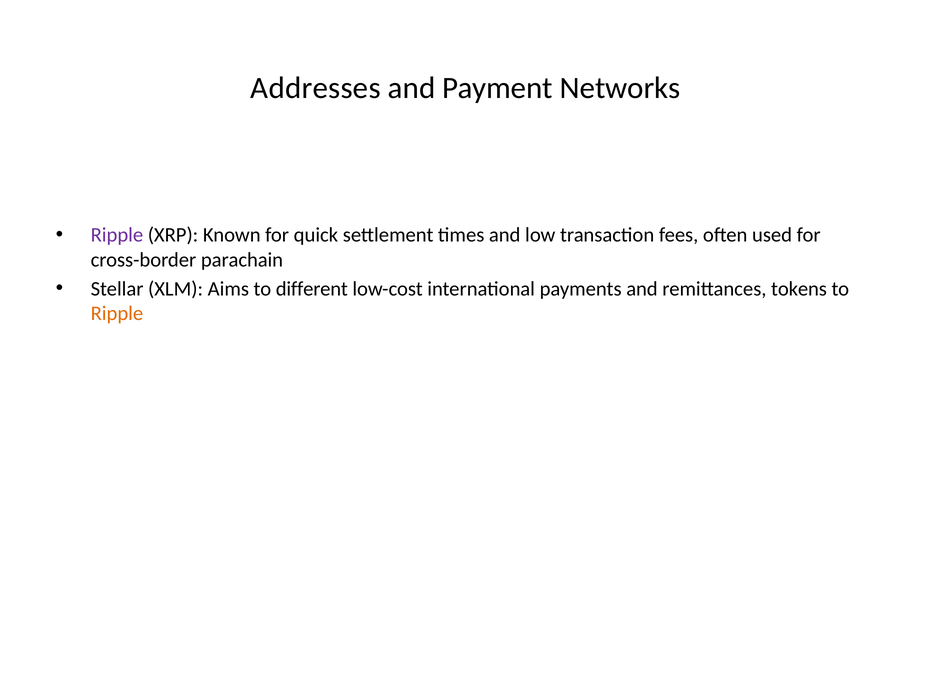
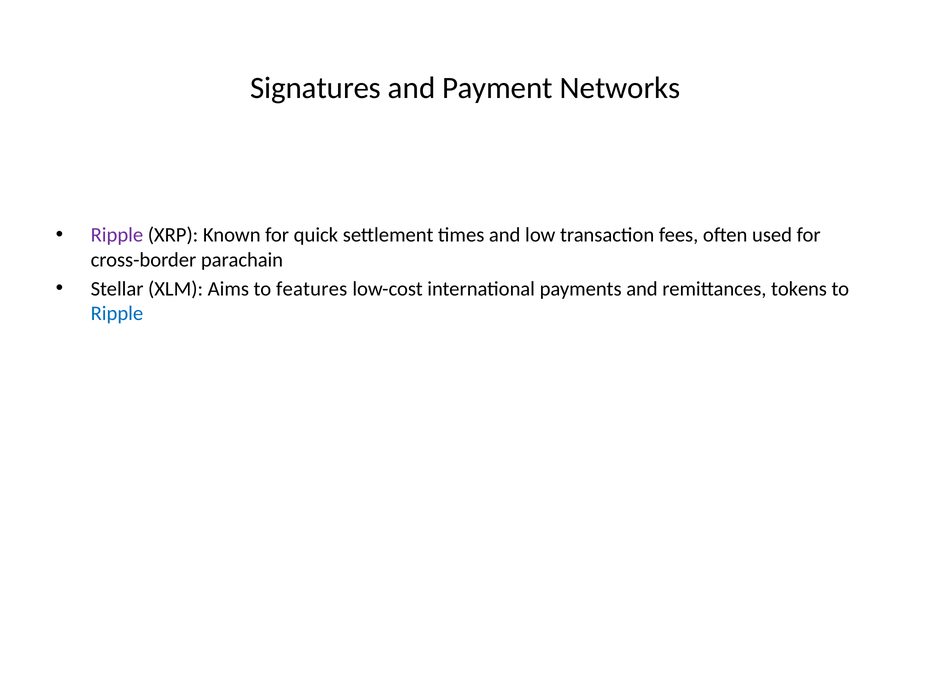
Addresses: Addresses -> Signatures (316, 88)
different: different -> features (312, 289)
Ripple colour: orange -> blue (117, 314)
